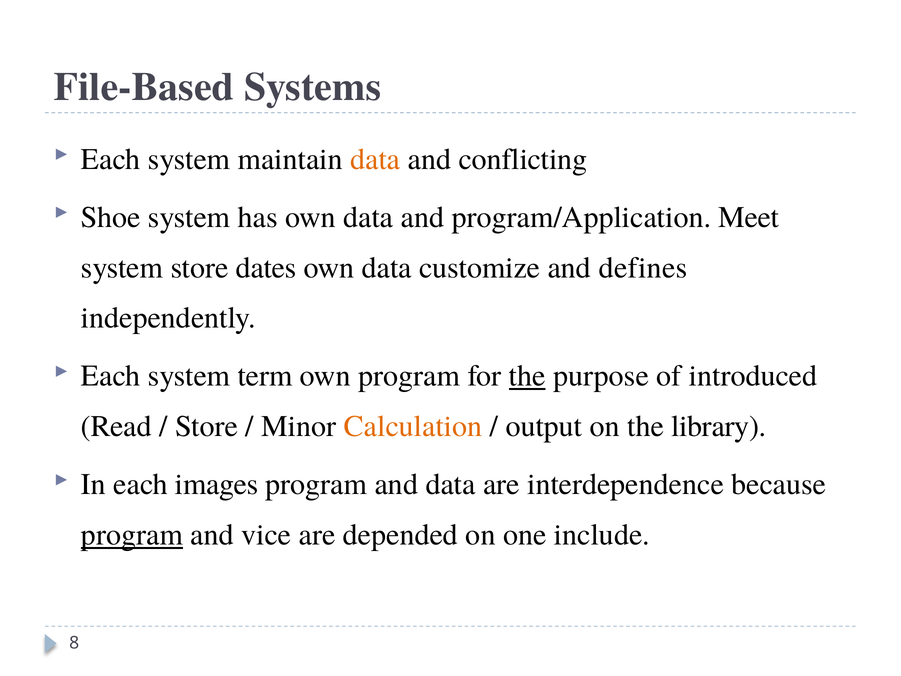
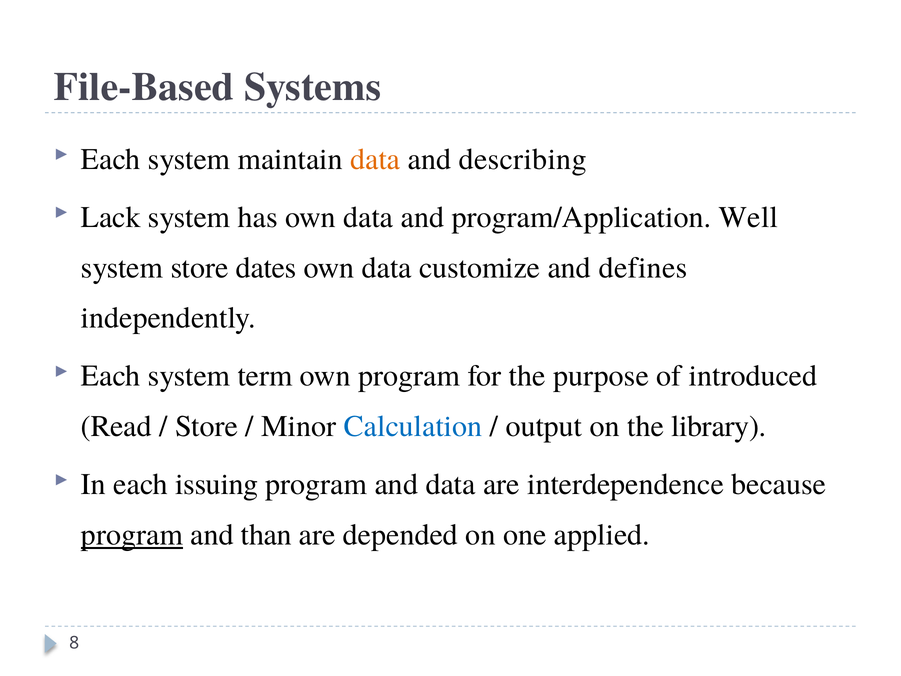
conflicting: conflicting -> describing (523, 159)
Shoe: Shoe -> Lack (111, 217)
Meet: Meet -> Well (748, 217)
the underline: present -> none (527, 376)
Calculation colour: orange -> blue (413, 426)
images: images -> issuing (217, 484)
vice: vice -> than (266, 535)
include: include -> applied (602, 535)
